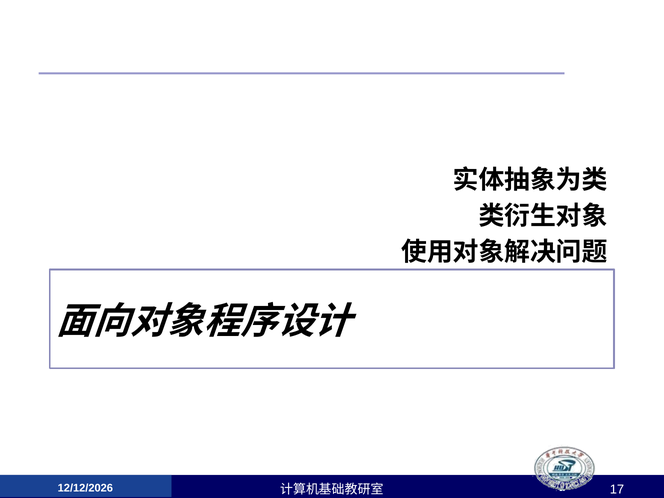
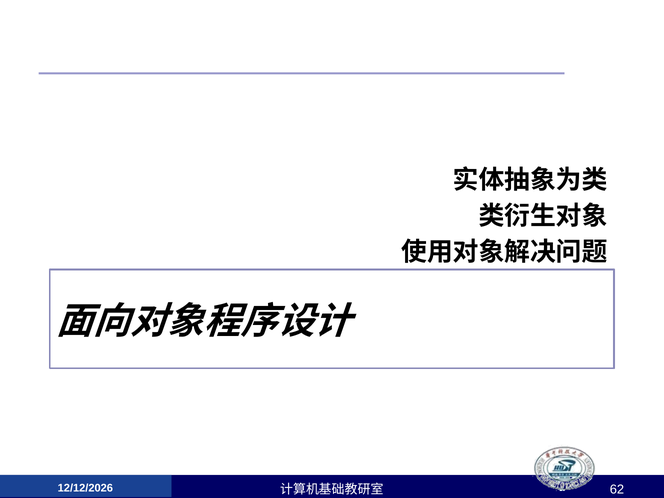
17: 17 -> 62 (617, 489)
